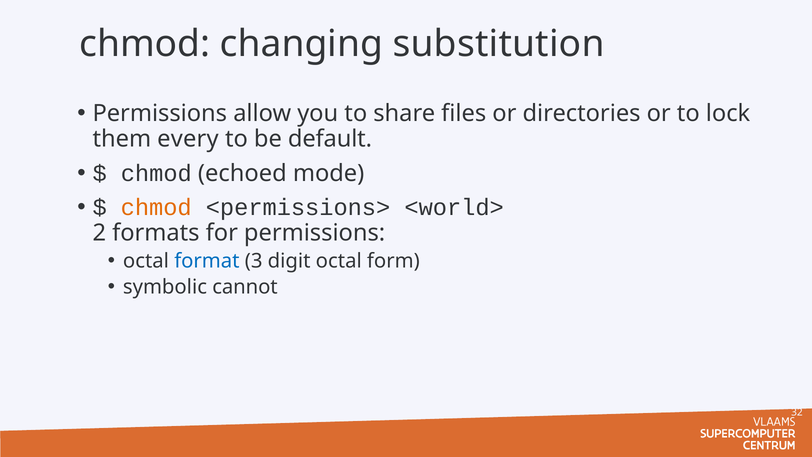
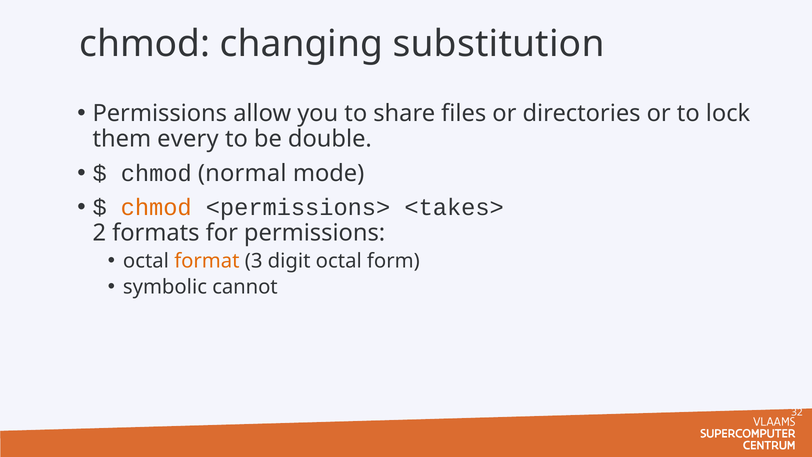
default: default -> double (330, 139)
echoed: echoed -> normal (242, 173)
<world>: <world> -> <takes> (454, 207)
format colour: blue -> orange (207, 261)
